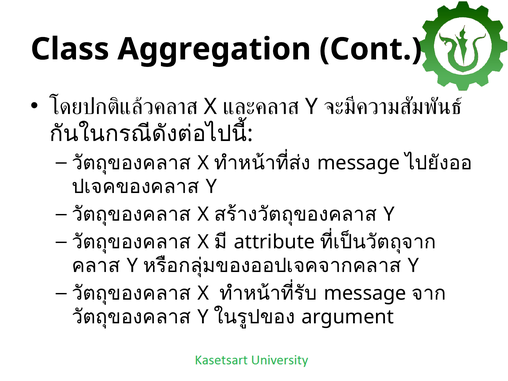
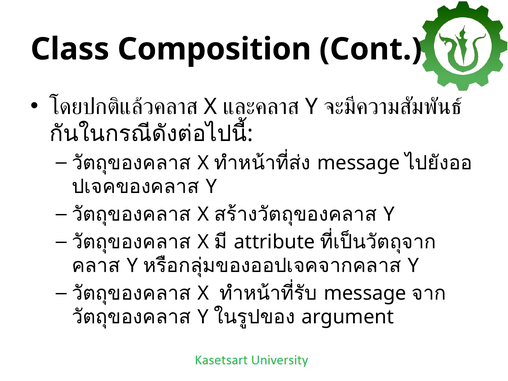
Aggregation: Aggregation -> Composition (214, 49)
